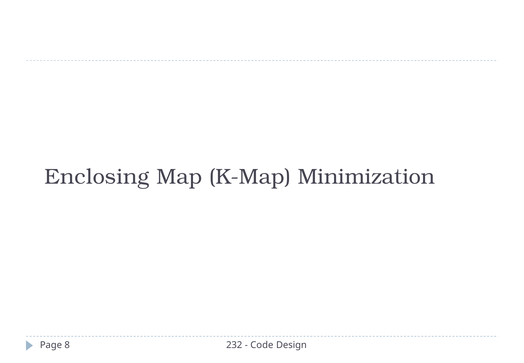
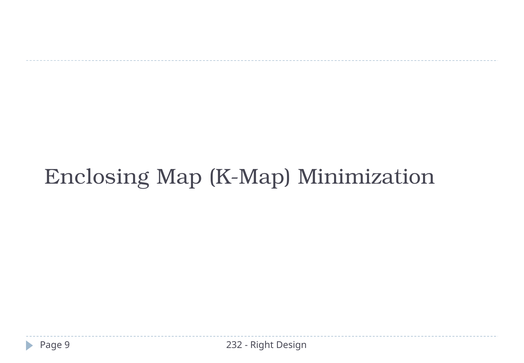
8: 8 -> 9 (67, 345)
Code: Code -> Right (262, 345)
